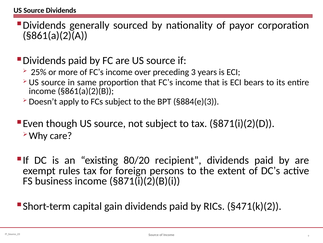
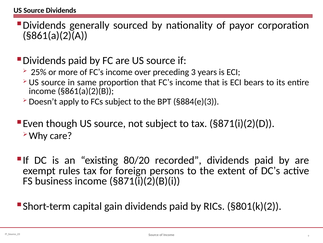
recipient: recipient -> recorded (178, 160)
§471(k)(2: §471(k)(2 -> §801(k)(2 (254, 206)
